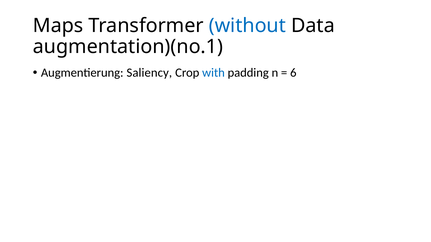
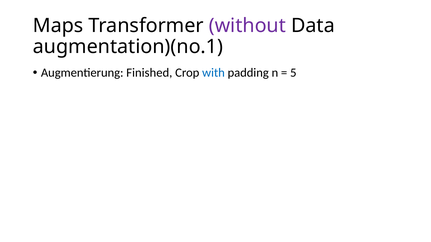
without colour: blue -> purple (247, 26)
Saliency: Saliency -> Finished (149, 73)
6: 6 -> 5 (293, 73)
